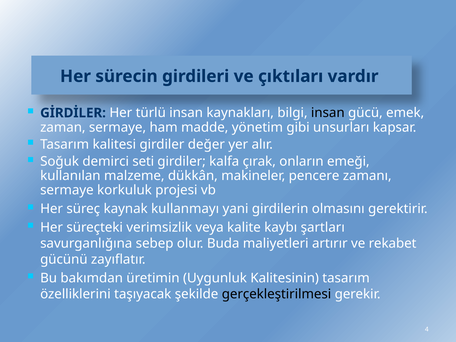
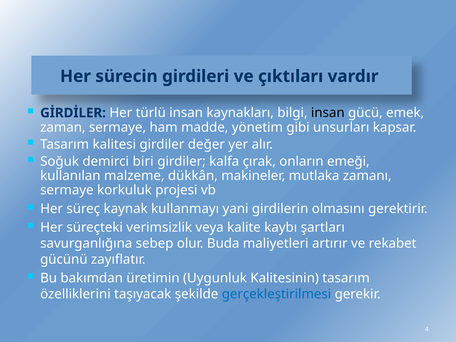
seti: seti -> biri (143, 161)
pencere: pencere -> mutlaka (314, 176)
gerçekleştirilmesi colour: black -> blue (276, 294)
